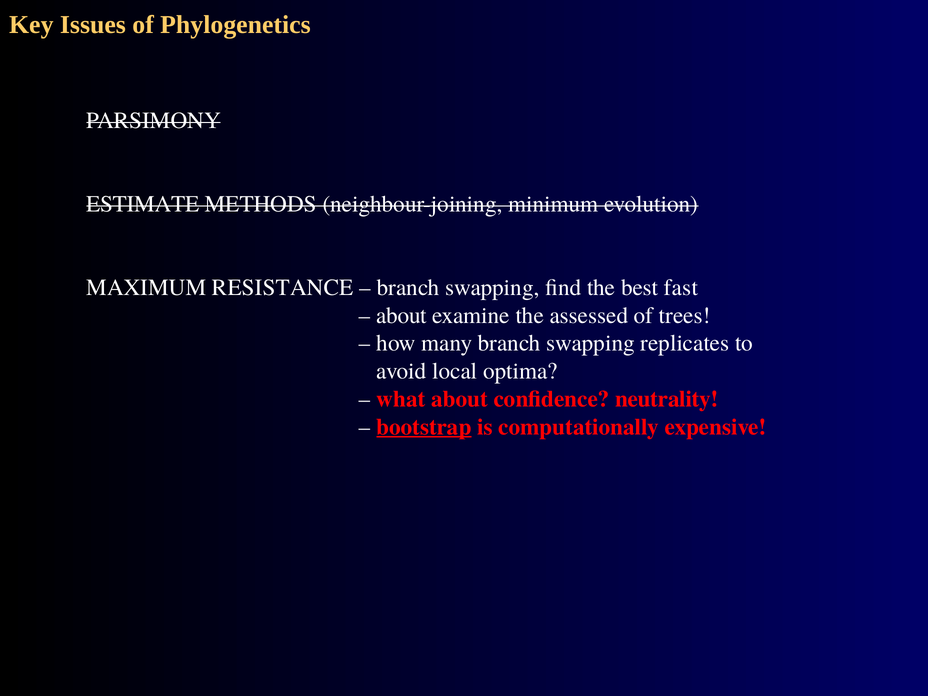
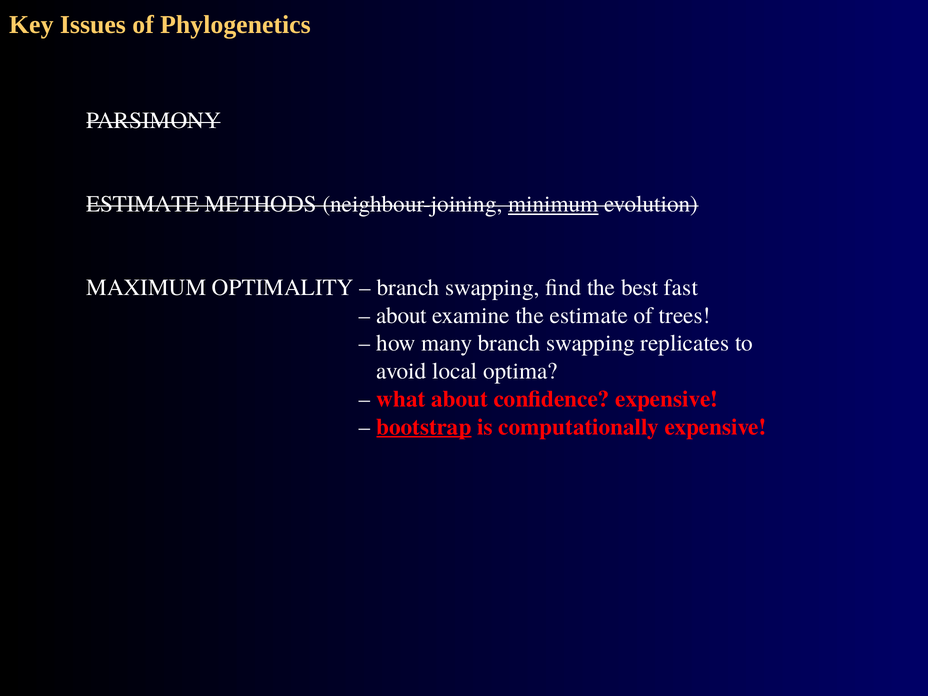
minimum underline: none -> present (553, 204)
RESISTANCE: RESISTANCE -> OPTIMALITY (283, 288)
the assessed: assessed -> estimate (589, 315)
confidence neutrality: neutrality -> expensive (667, 399)
